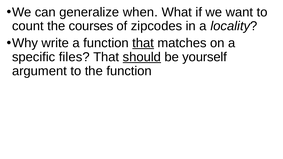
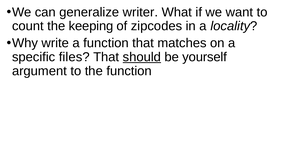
when: when -> writer (140, 12)
courses: courses -> keeping (91, 26)
that underline: present -> none (143, 43)
